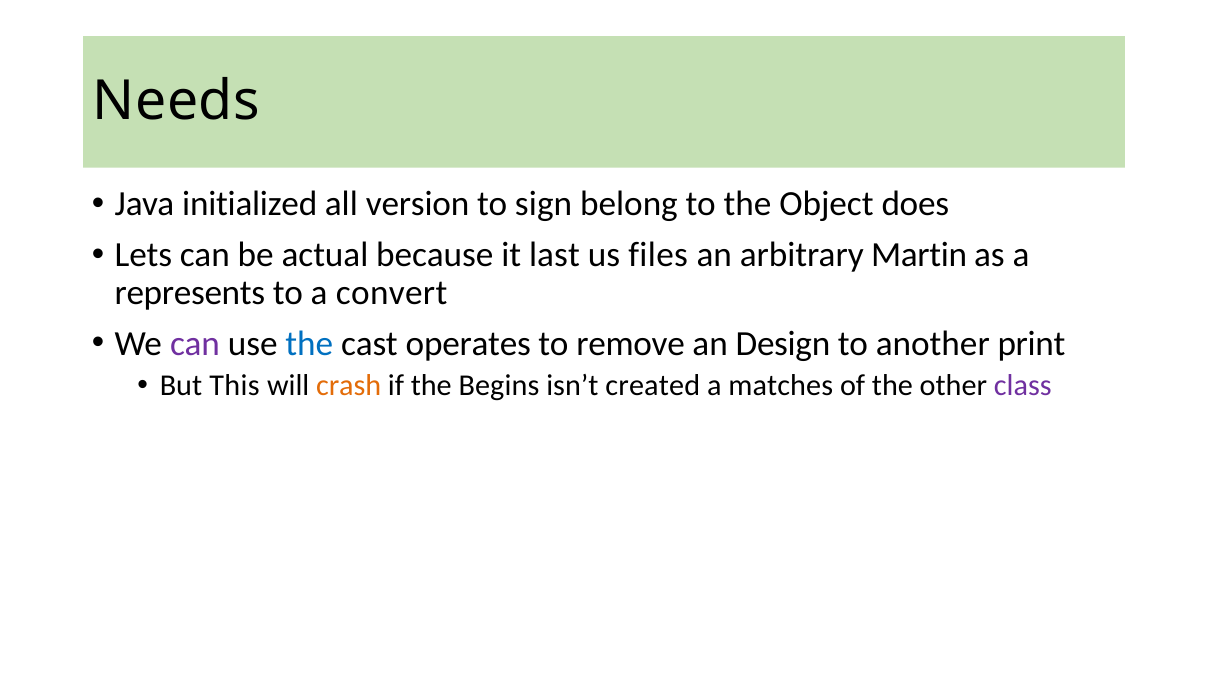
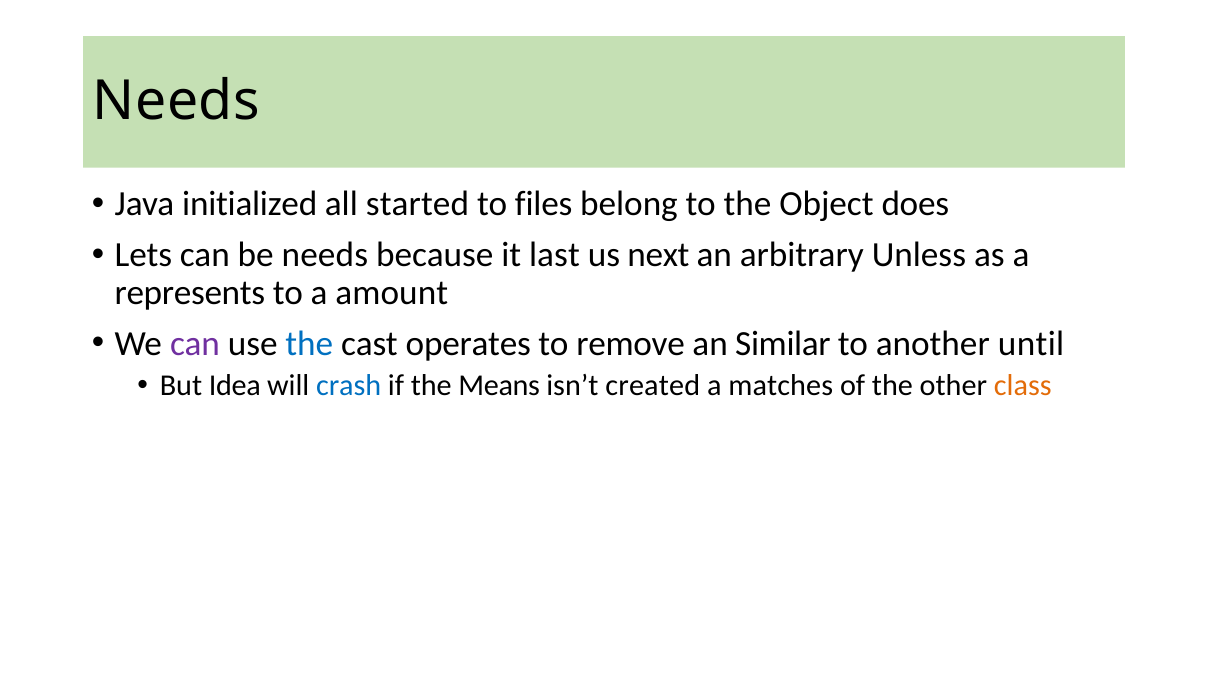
version: version -> started (417, 204)
sign: sign -> files (544, 204)
be actual: actual -> needs (325, 255)
files: files -> next (658, 255)
Martin: Martin -> Unless (919, 255)
convert: convert -> amount (392, 293)
Design: Design -> Similar (783, 343)
print: print -> until (1031, 343)
This: This -> Idea (235, 385)
crash colour: orange -> blue (349, 385)
Begins: Begins -> Means (499, 385)
class colour: purple -> orange (1023, 385)
